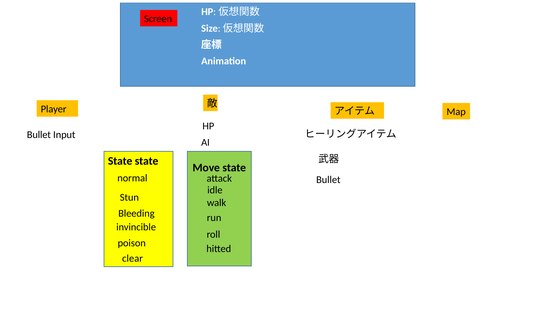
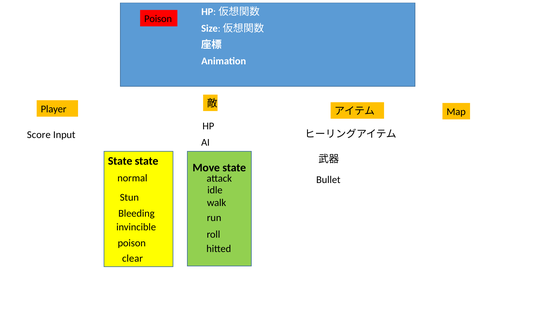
Screen: Screen -> Poison (158, 19)
Bullet: Bullet -> Score (39, 135)
